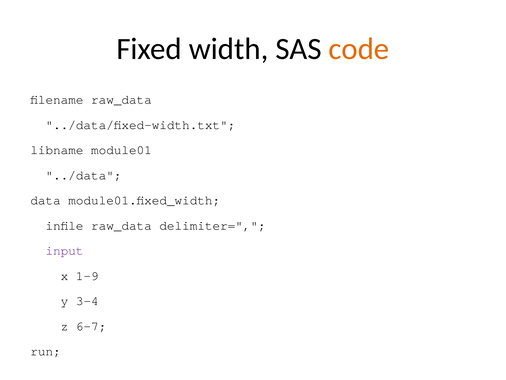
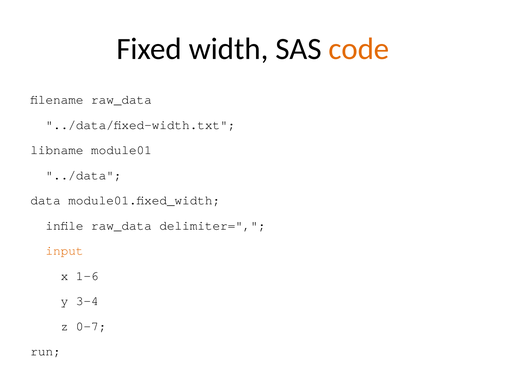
input colour: purple -> orange (65, 250)
1-9: 1-9 -> 1-6 (87, 276)
6-7: 6-7 -> 0-7 (91, 326)
